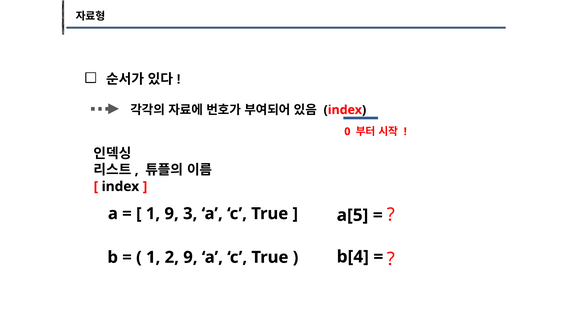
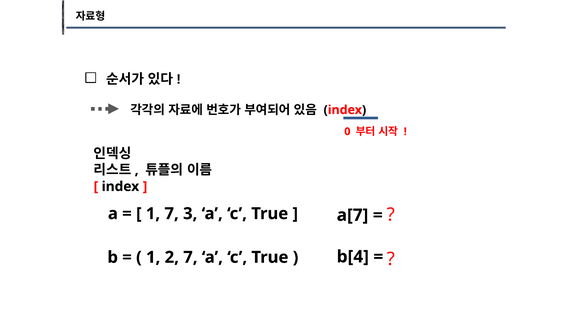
1 9: 9 -> 7 (172, 213)
a[5: a[5 -> a[7 (353, 215)
2 9: 9 -> 7 (190, 257)
